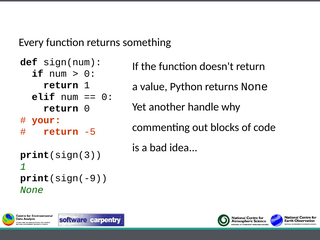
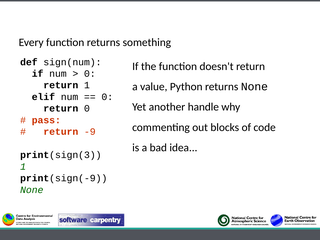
your: your -> pass (46, 120)
-5: -5 -> -9 (90, 132)
